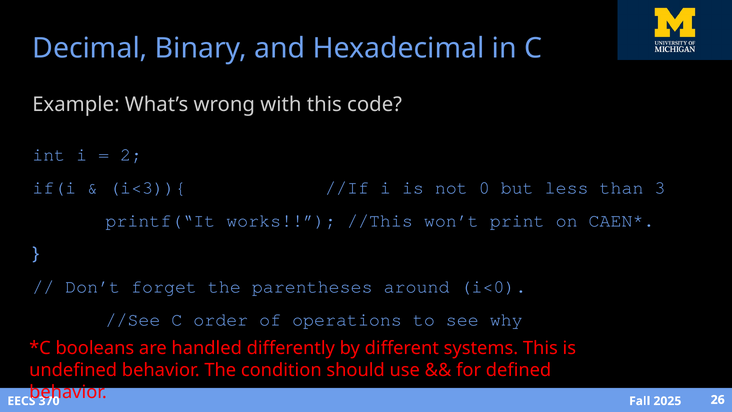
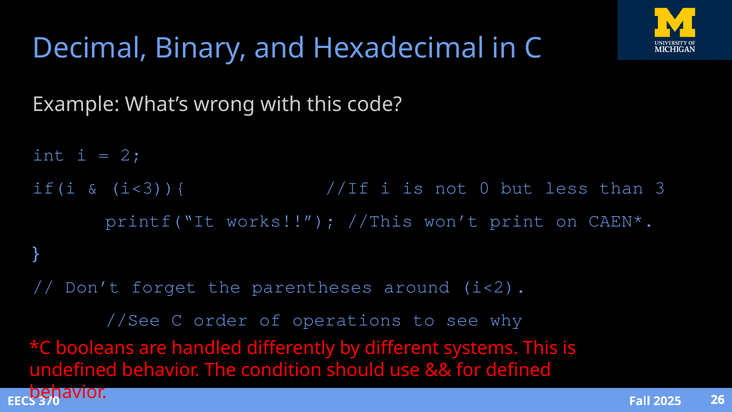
i<0: i<0 -> i<2 (493, 286)
